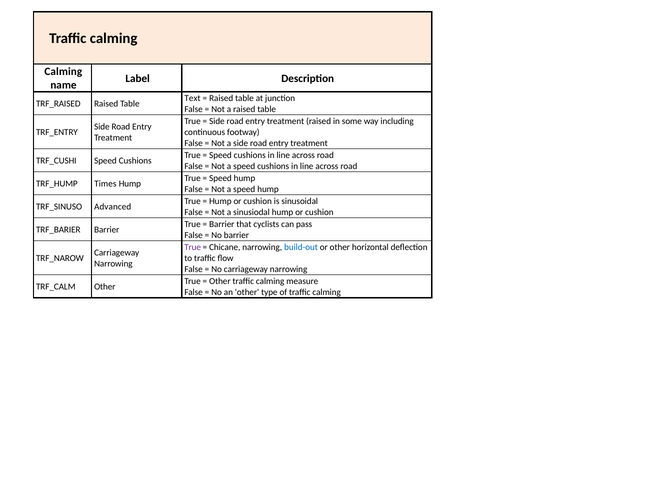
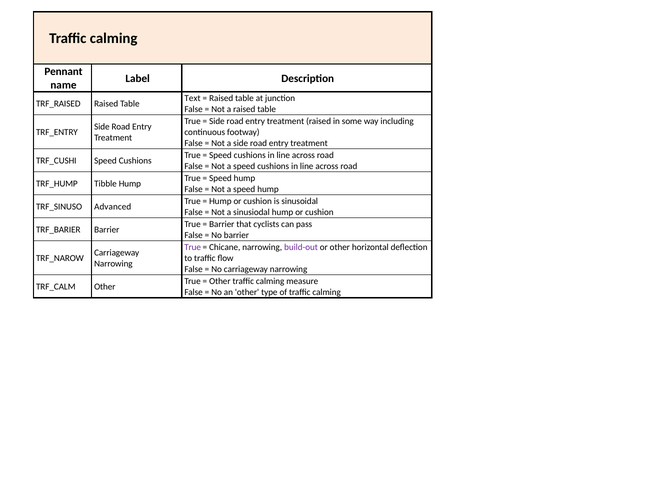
Calming: Calming -> Pennant (63, 72)
Times: Times -> Tibble (105, 184)
build-out colour: blue -> purple (301, 247)
